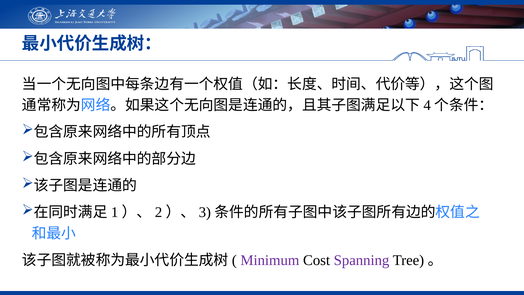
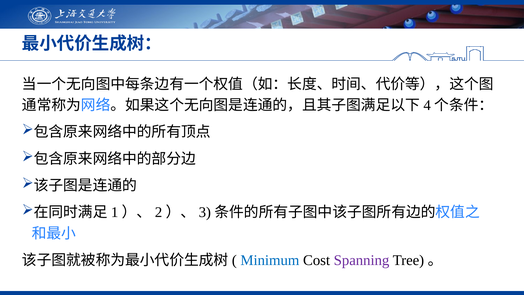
Minimum colour: purple -> blue (270, 260)
